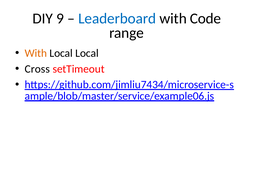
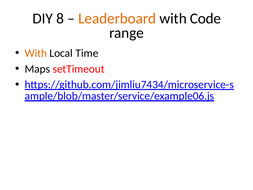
9: 9 -> 8 (60, 18)
Leaderboard colour: blue -> orange (117, 18)
Local Local: Local -> Time (87, 53)
Cross: Cross -> Maps (37, 69)
